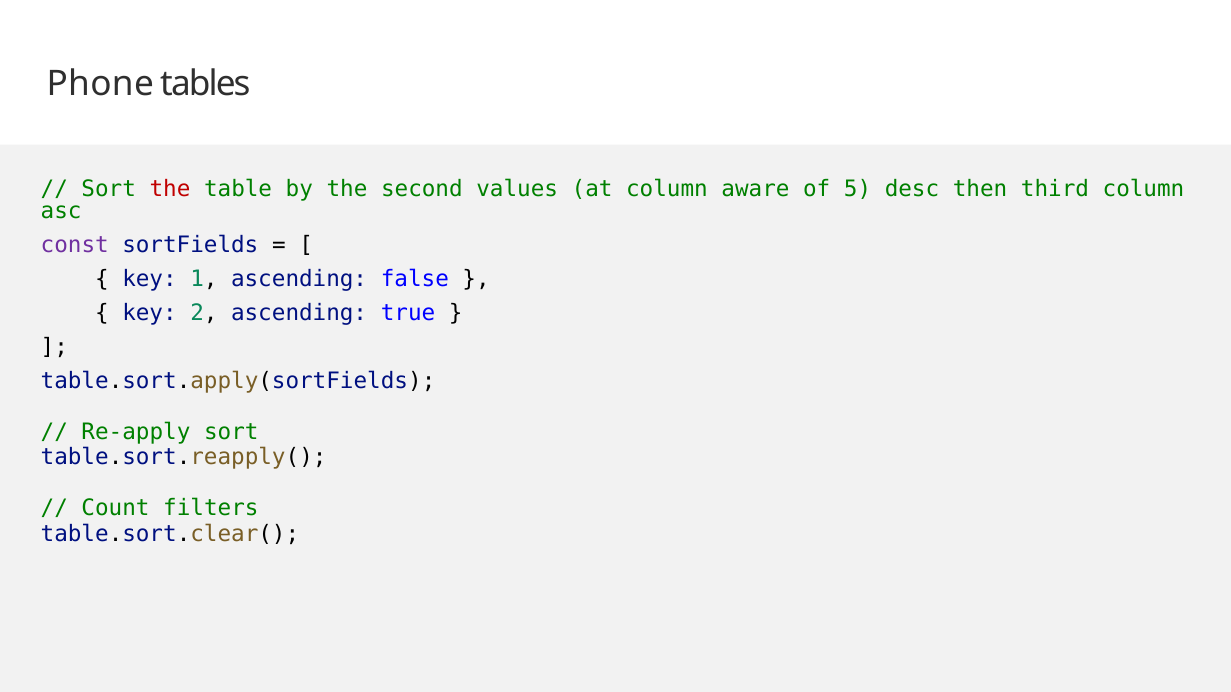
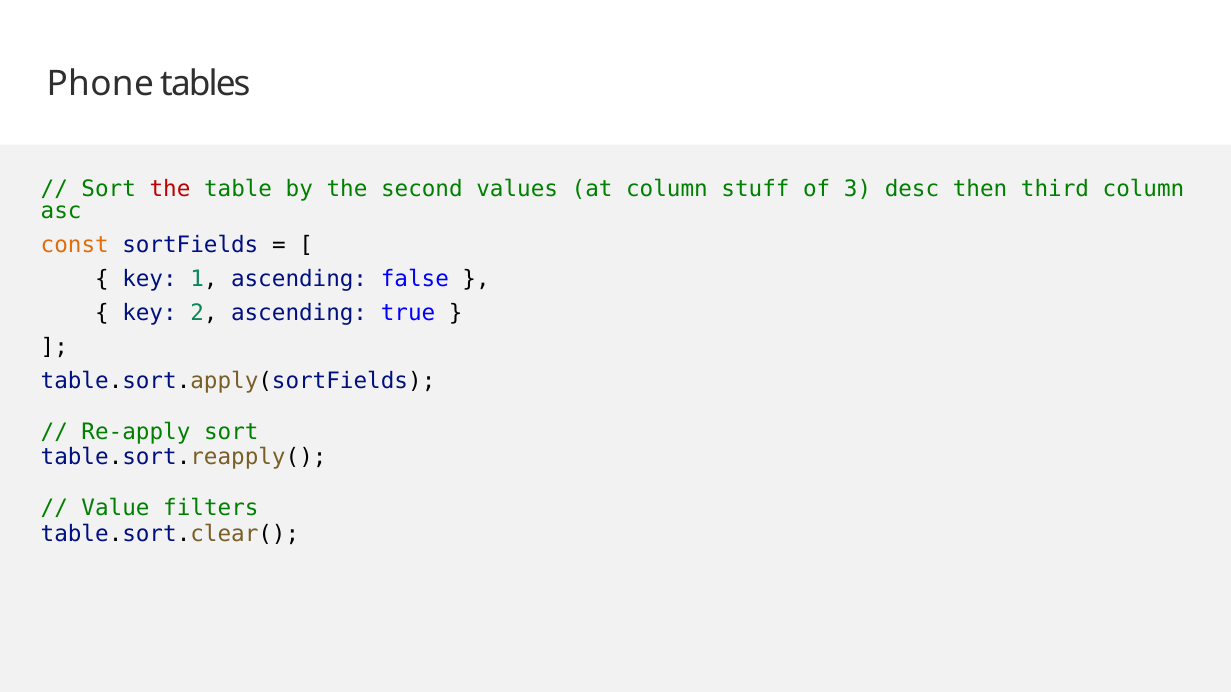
aware: aware -> stuff (755, 189)
5: 5 -> 3 (858, 189)
const colour: purple -> orange (75, 245)
Count: Count -> Value (116, 508)
